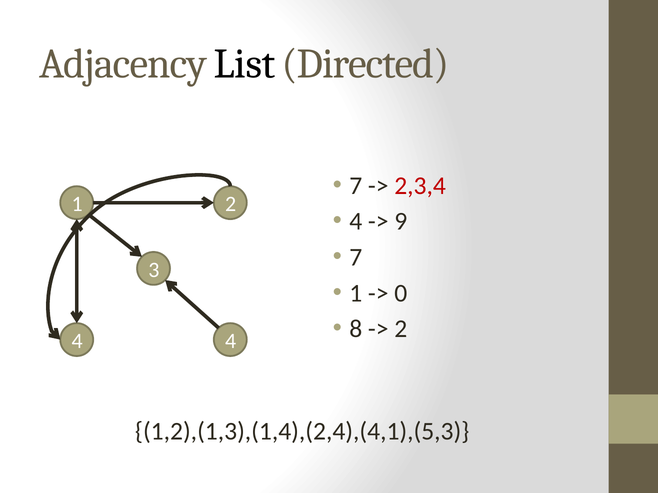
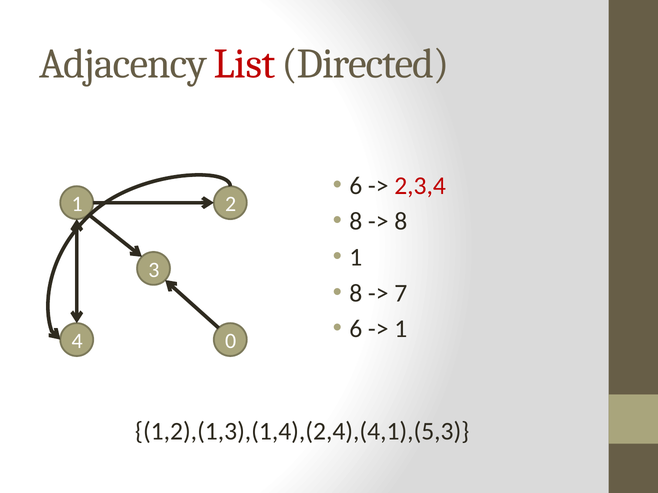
List colour: black -> red (245, 64)
7: 7 -> 6 (356, 186)
4: 4 -> 8 (356, 222)
9: 9 -> 8 (401, 222)
7: 7 -> 1 (356, 258)
1: 1 -> 8 (356, 293)
0: 0 -> 7 (401, 293)
8: 8 -> 6 (356, 329)
2: 2 -> 1 (401, 329)
4 4: 4 -> 0 (231, 341)
